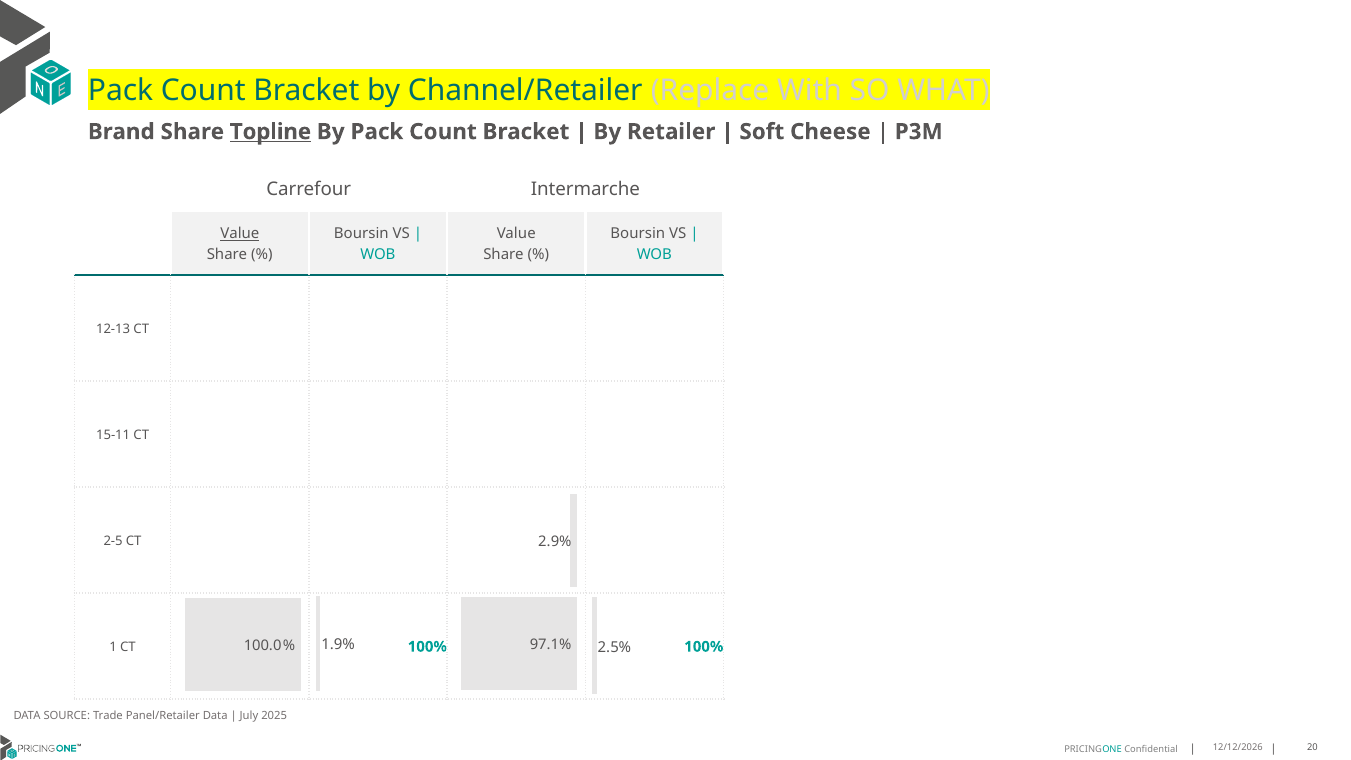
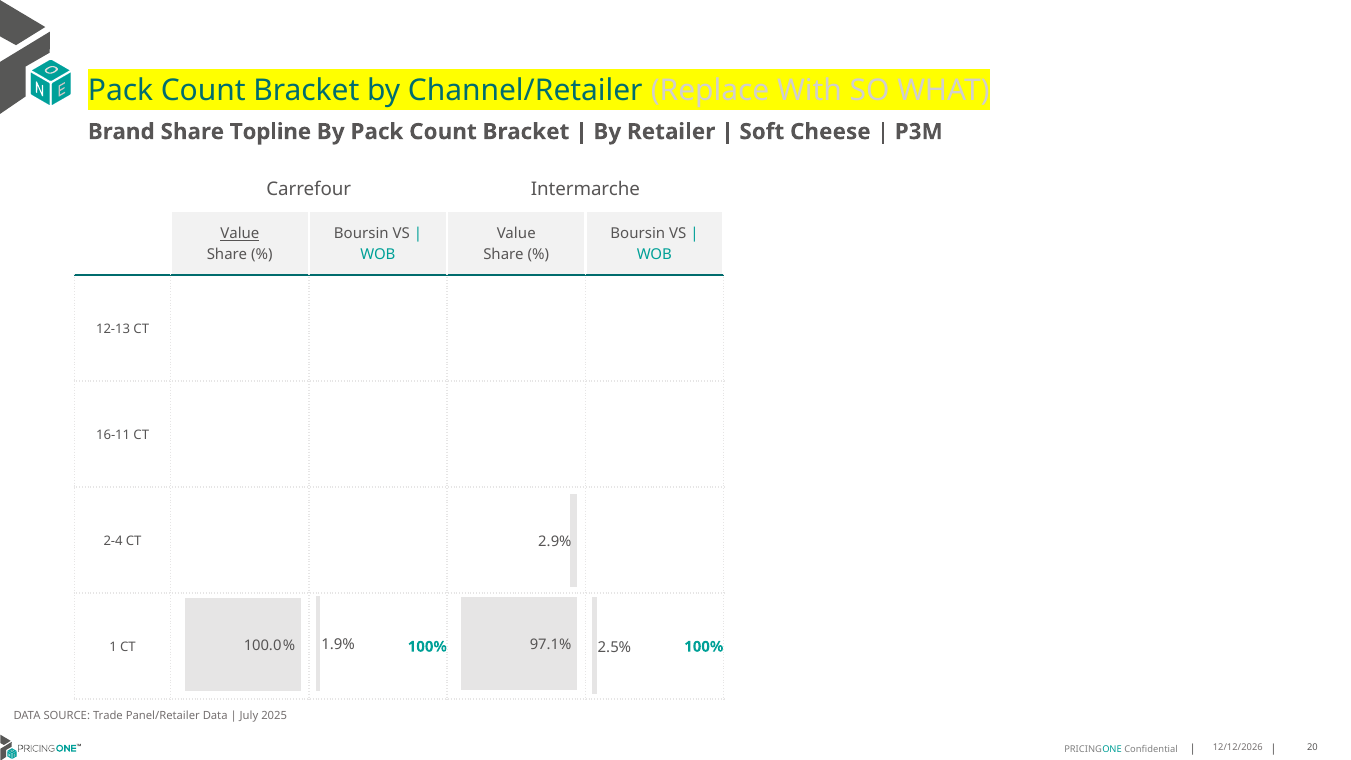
Topline underline: present -> none (270, 132)
15-11: 15-11 -> 16-11 (113, 435)
2-5: 2-5 -> 2-4 (113, 541)
